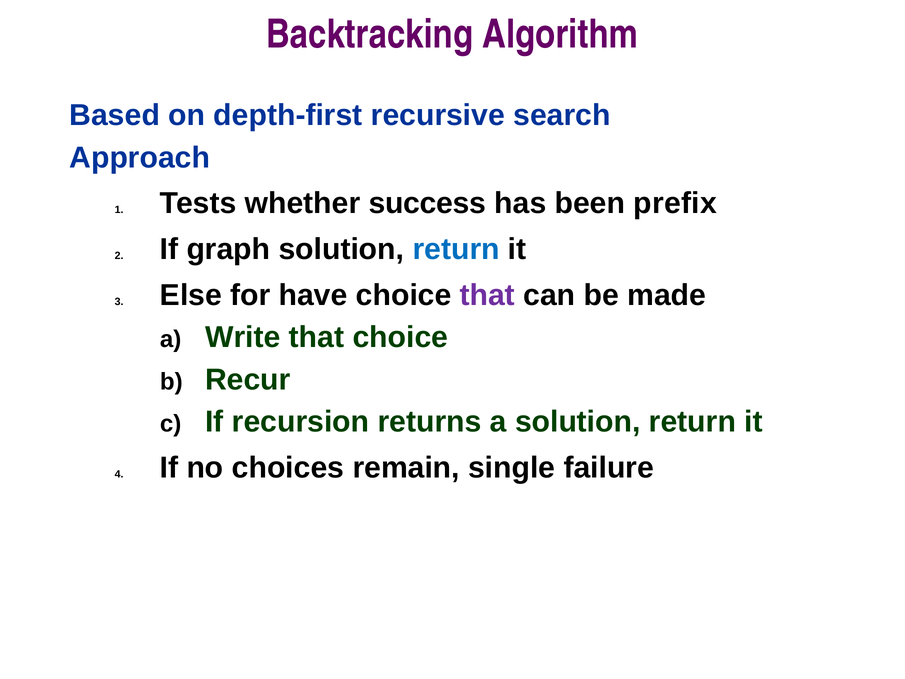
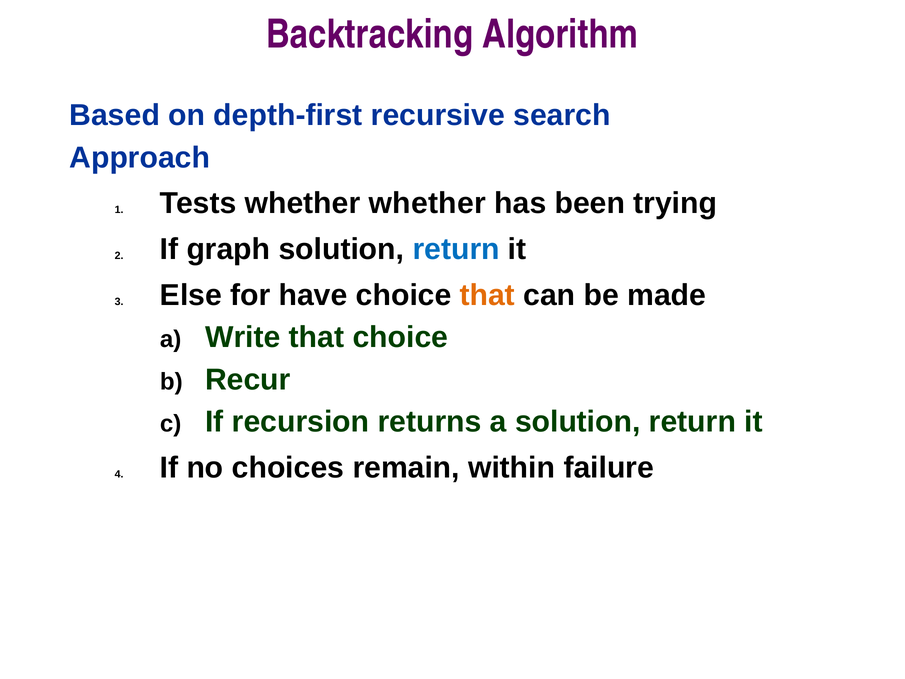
whether success: success -> whether (427, 203)
prefix: prefix -> trying (675, 203)
that colour: purple -> orange (487, 295)
single: single -> within (512, 467)
